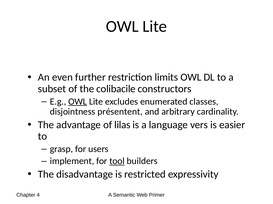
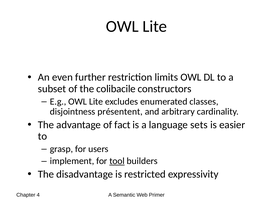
OWL underline: present -> none (78, 102)
lilas: lilas -> fact (122, 125)
vers: vers -> sets (199, 125)
